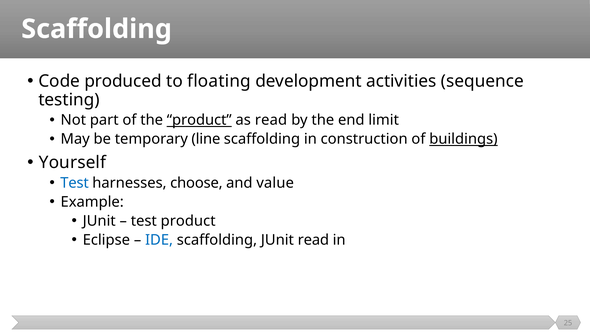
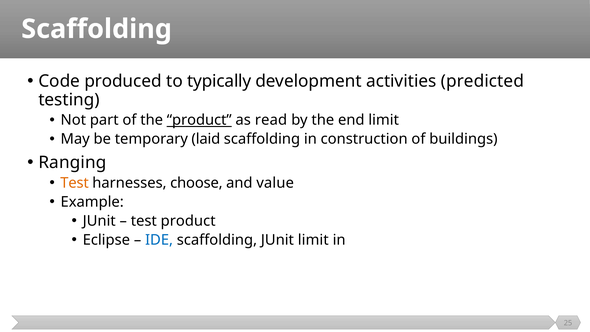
floating: floating -> typically (219, 81)
sequence: sequence -> predicted (482, 81)
line: line -> laid (206, 139)
buildings underline: present -> none (463, 139)
Yourself: Yourself -> Ranging (72, 162)
Test colour: blue -> orange (75, 183)
JUnit read: read -> limit (313, 240)
